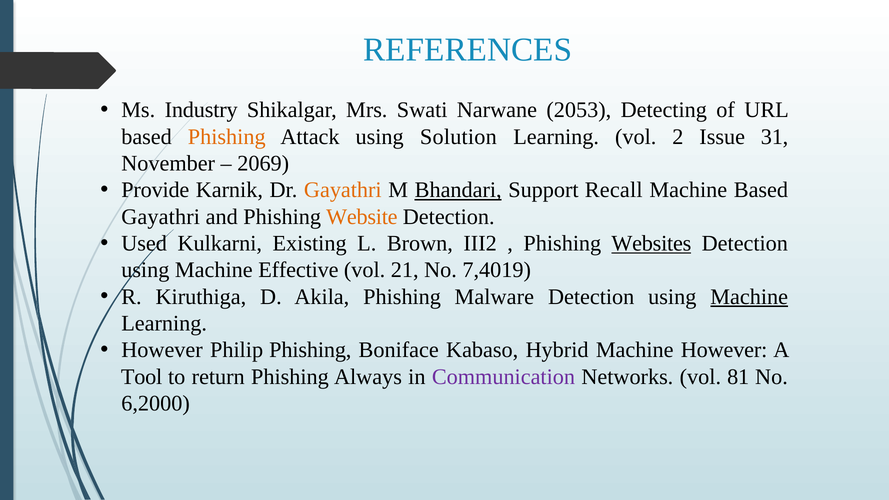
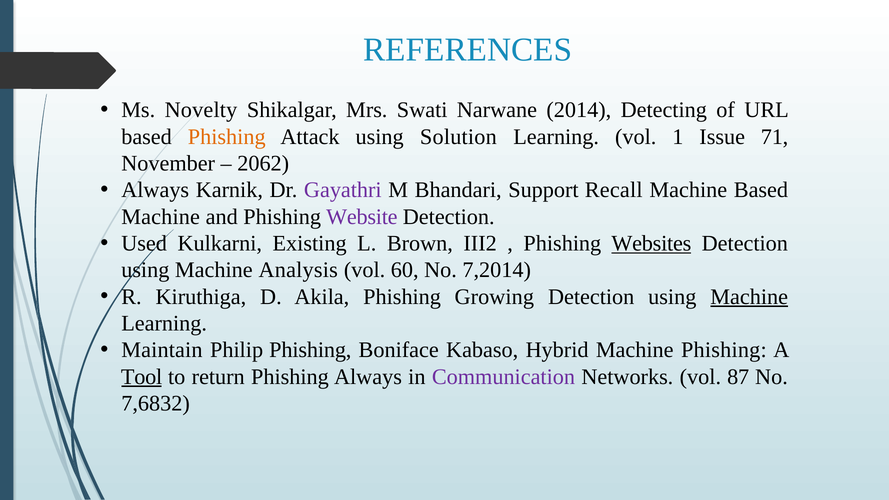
Industry: Industry -> Novelty (201, 110)
2053: 2053 -> 2014 (579, 110)
2: 2 -> 1 (678, 137)
31: 31 -> 71 (775, 137)
2069: 2069 -> 2062 (263, 163)
Provide: Provide -> Always (155, 190)
Gayathri colour: orange -> purple (343, 190)
Bhandari underline: present -> none (458, 190)
Gayathri: Gayathri -> Machine (161, 217)
Website colour: orange -> purple (362, 217)
Effective: Effective -> Analysis (298, 270)
21: 21 -> 60 (405, 270)
7,4019: 7,4019 -> 7,2014 (497, 270)
Malware: Malware -> Growing (494, 297)
However: However -> Maintain (162, 350)
Machine However: However -> Phishing (724, 350)
Tool underline: none -> present (142, 377)
81: 81 -> 87 (738, 377)
6,2000: 6,2000 -> 7,6832 (156, 403)
